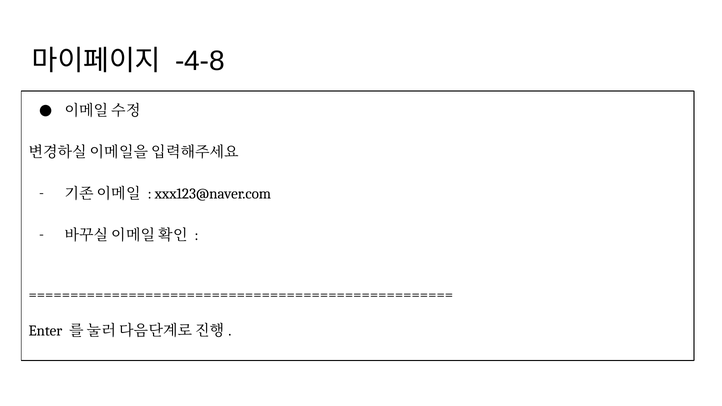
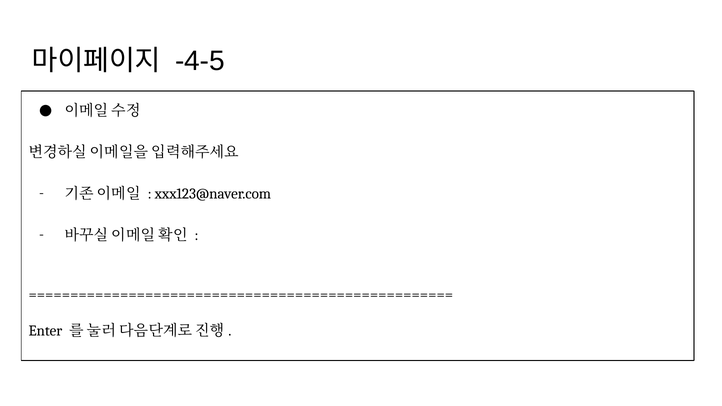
-4-8: -4-8 -> -4-5 (200, 61)
